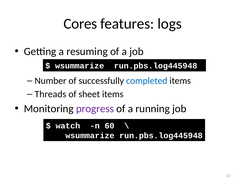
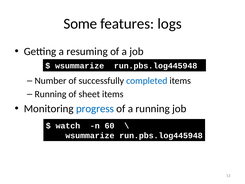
Cores: Cores -> Some (80, 24)
Threads: Threads -> Running (50, 94)
progress colour: purple -> blue (95, 109)
